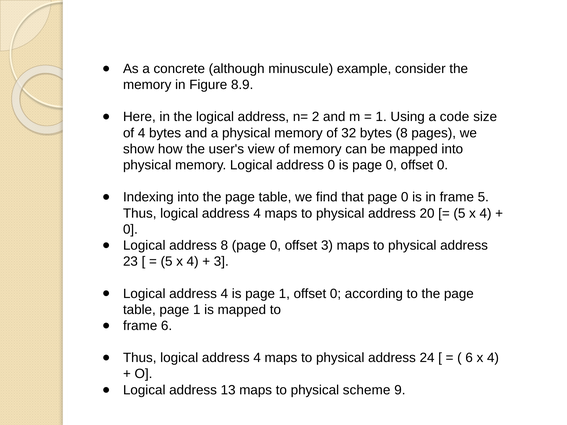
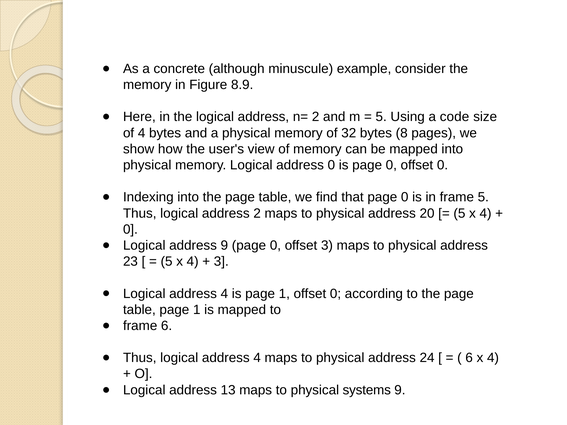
1: 1 -> 5 (381, 117)
4: 4 -> 2 (257, 213)
address 8: 8 -> 9 (224, 246)
scheme: scheme -> systems (367, 390)
